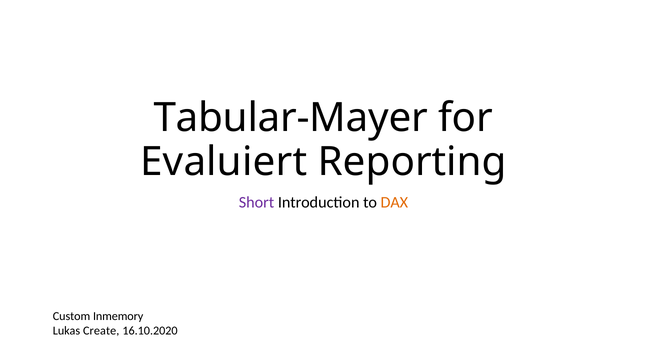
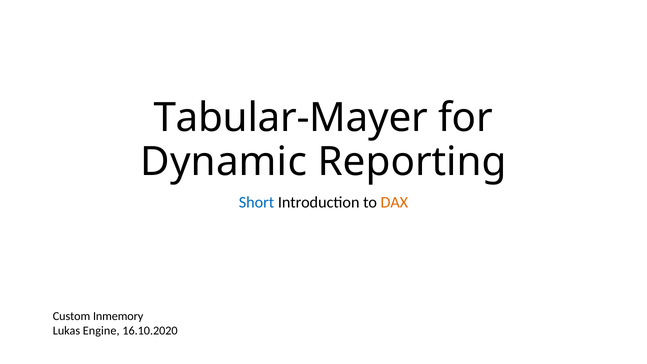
Evaluiert: Evaluiert -> Dynamic (224, 162)
Short colour: purple -> blue (257, 202)
Create: Create -> Engine (101, 331)
